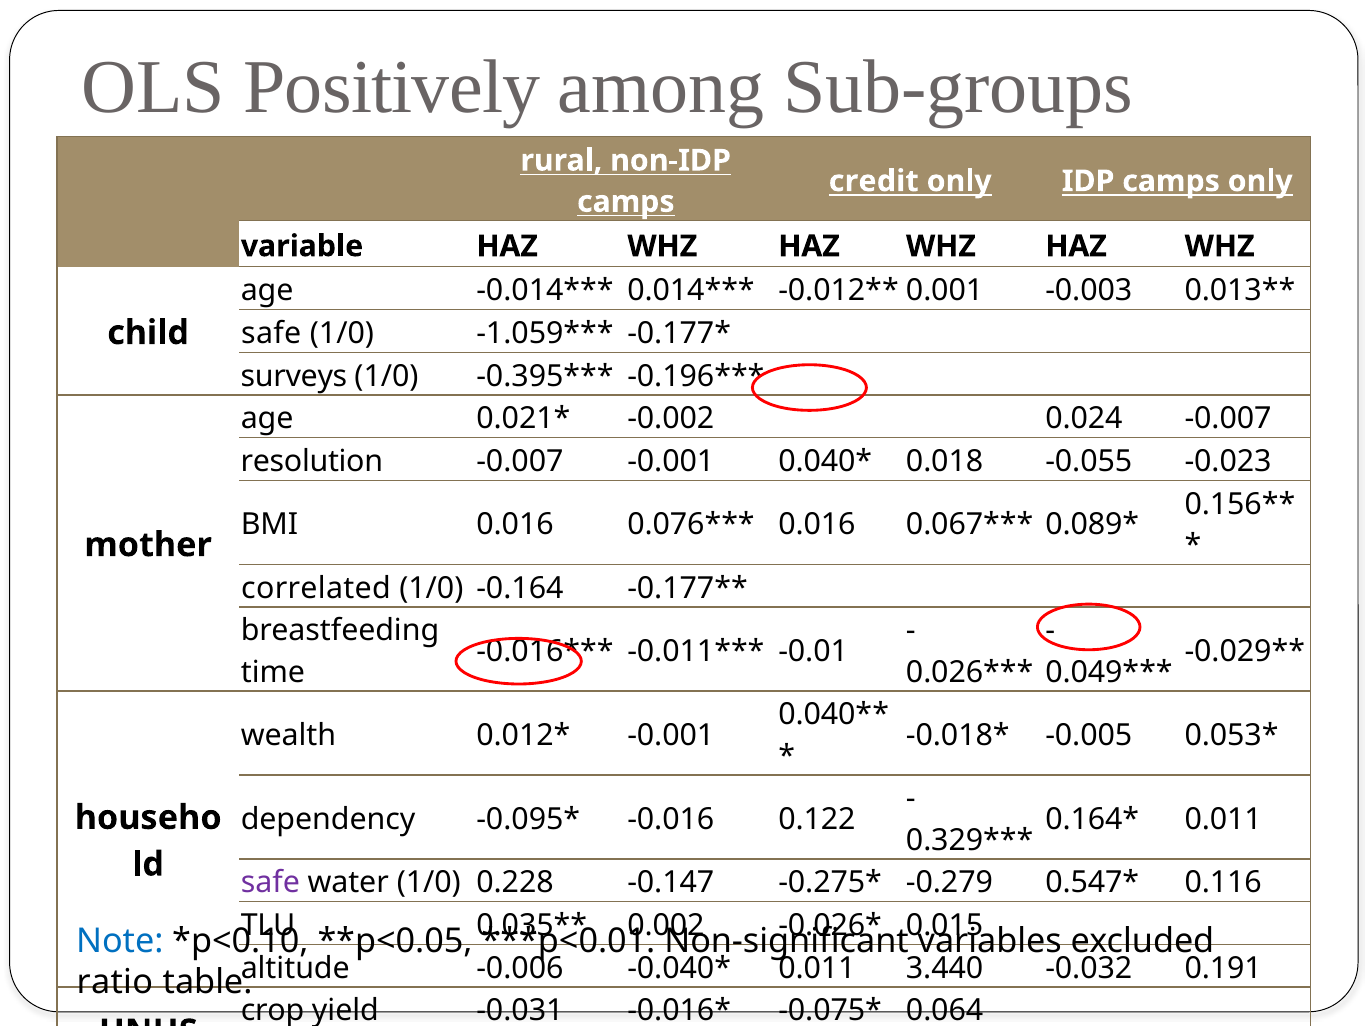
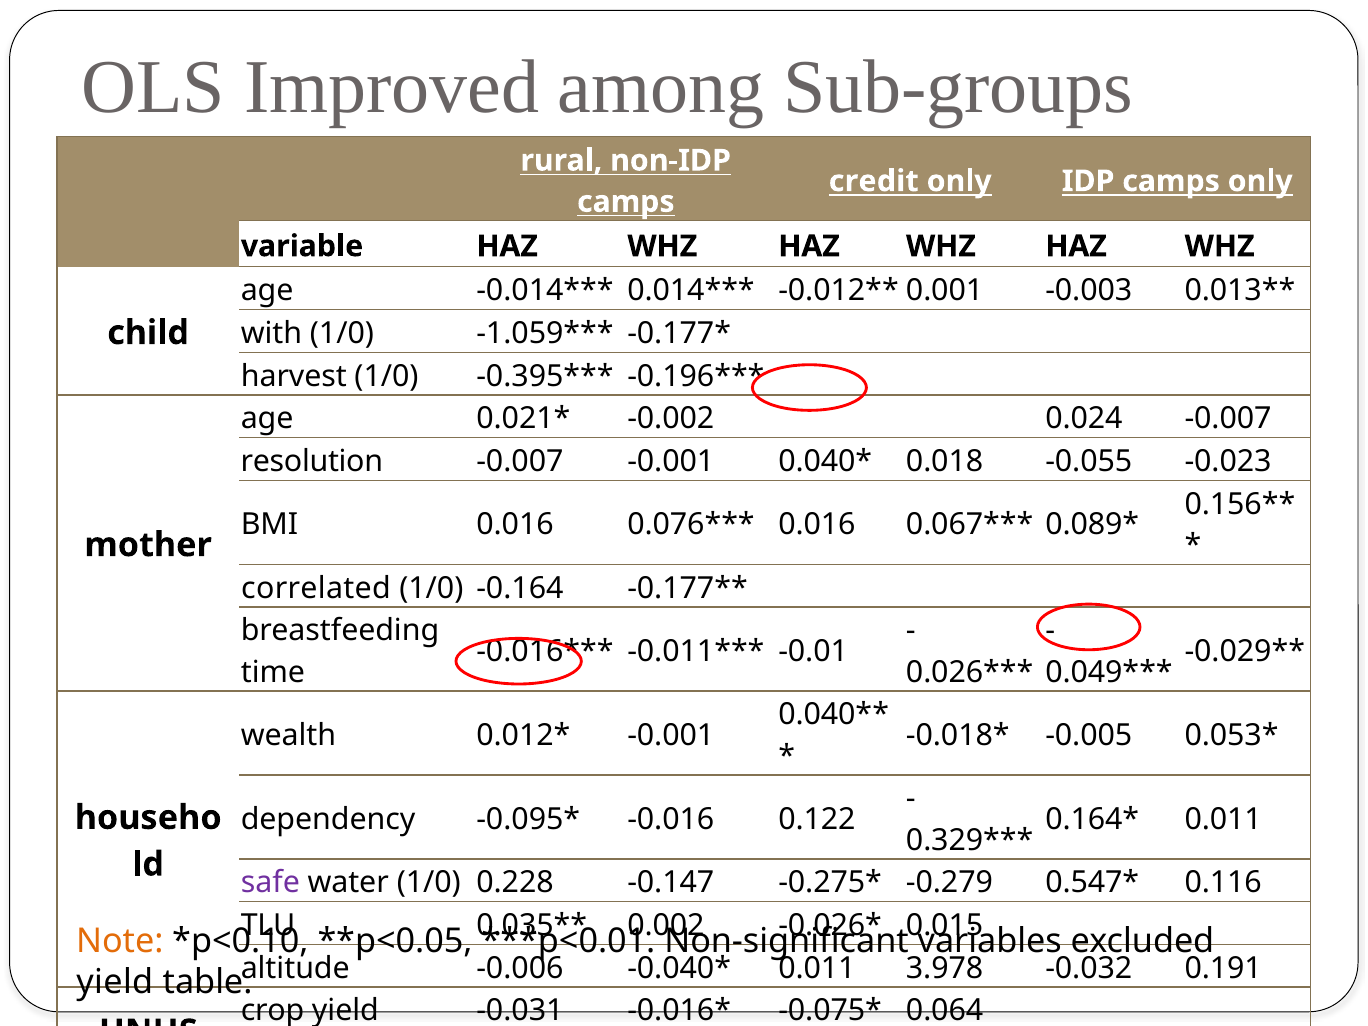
Positively: Positively -> Improved (392, 87)
safe: safe -> with (271, 333)
surveys: surveys -> harvest (294, 376)
Note colour: blue -> orange (120, 942)
3.440: 3.440 -> 3.978 (945, 968)
ratio: ratio -> yield (115, 983)
